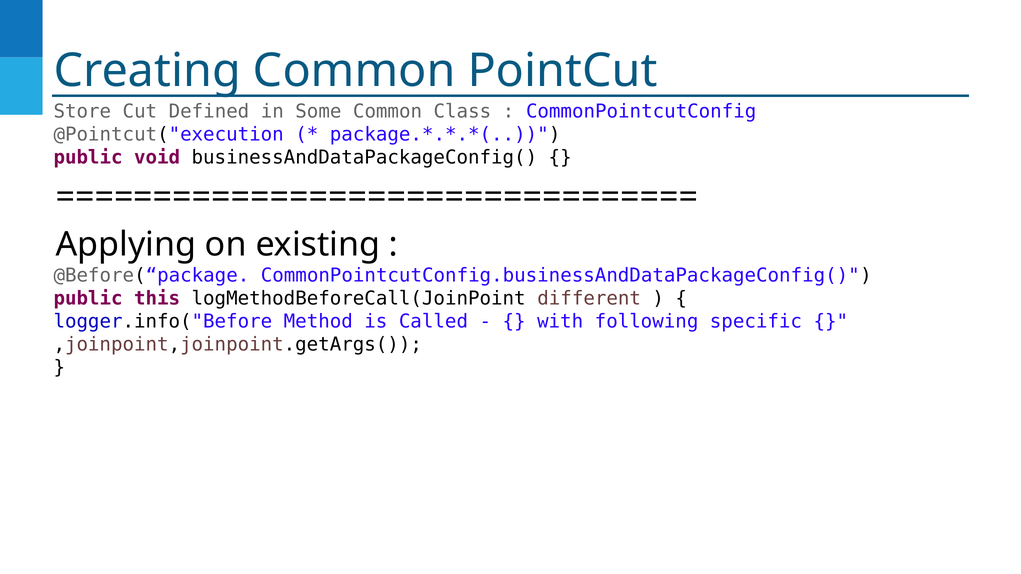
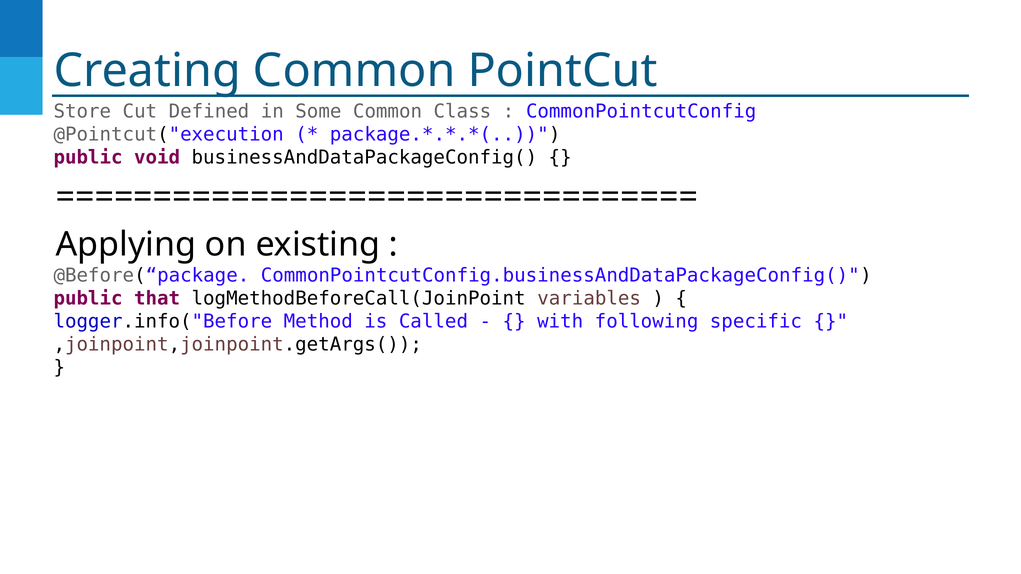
this: this -> that (157, 299)
different: different -> variables (589, 299)
